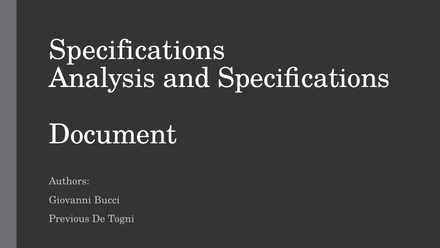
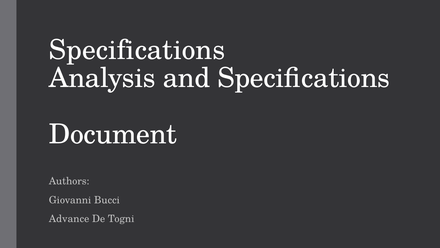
Previous: Previous -> Advance (69, 218)
